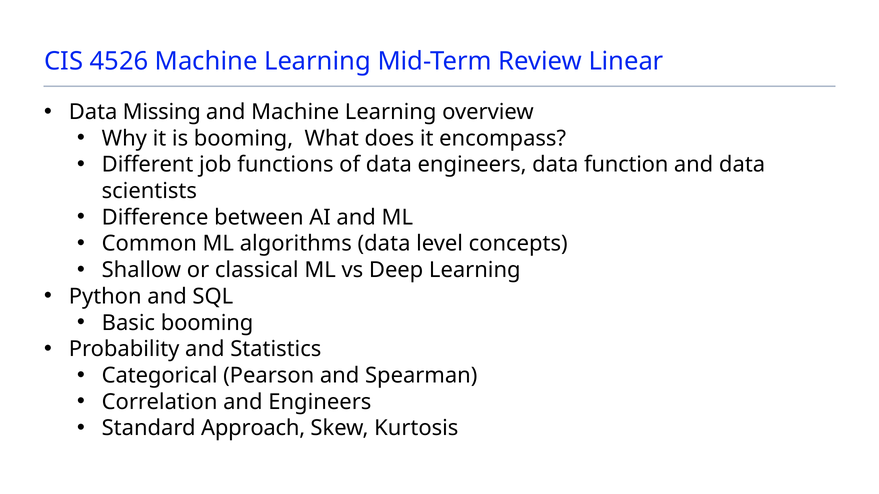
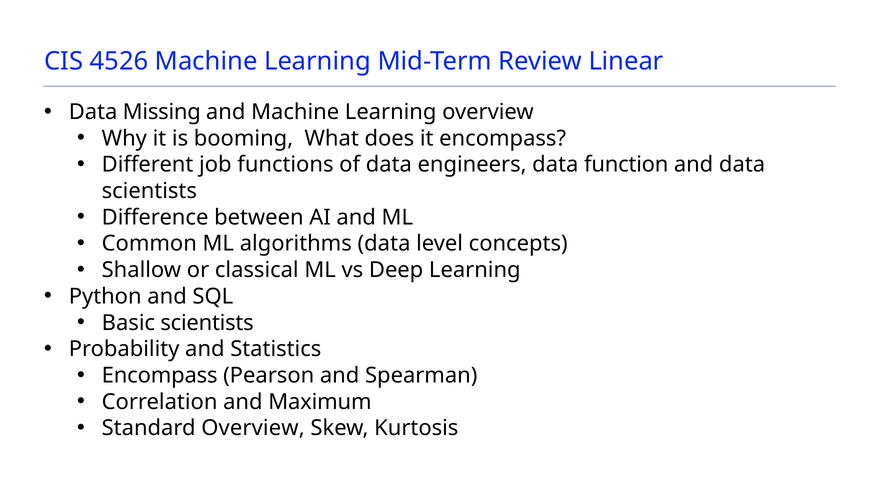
Basic booming: booming -> scientists (207, 323)
Categorical: Categorical -> Encompass (160, 376)
and Engineers: Engineers -> Maximum (320, 402)
Standard Approach: Approach -> Overview (253, 429)
